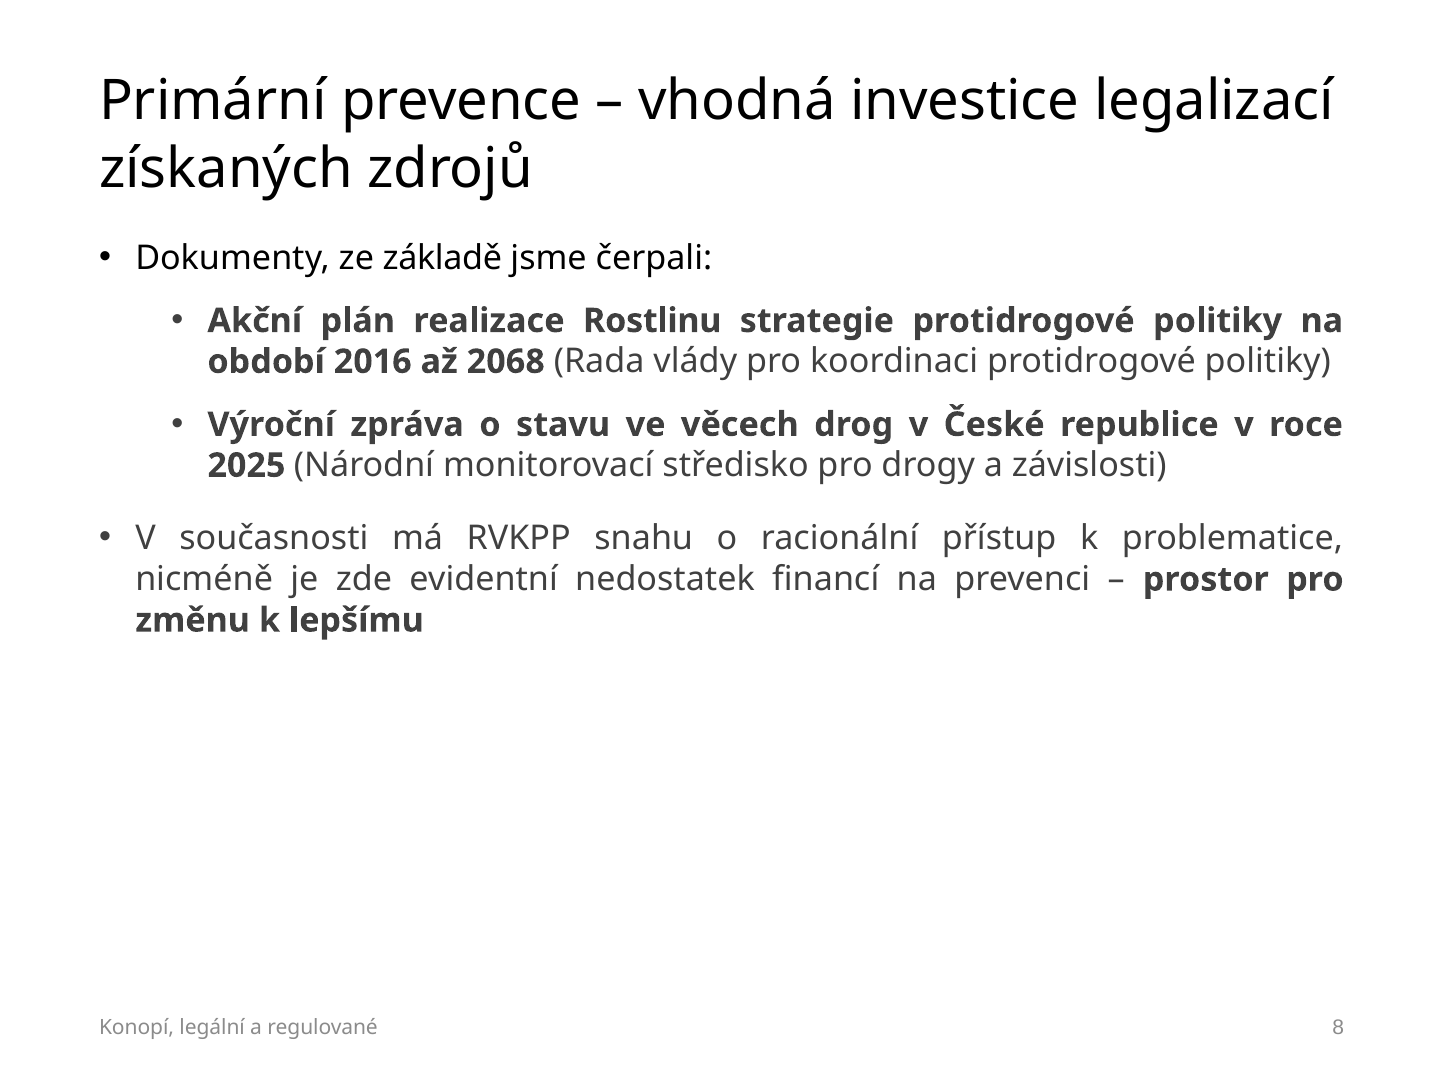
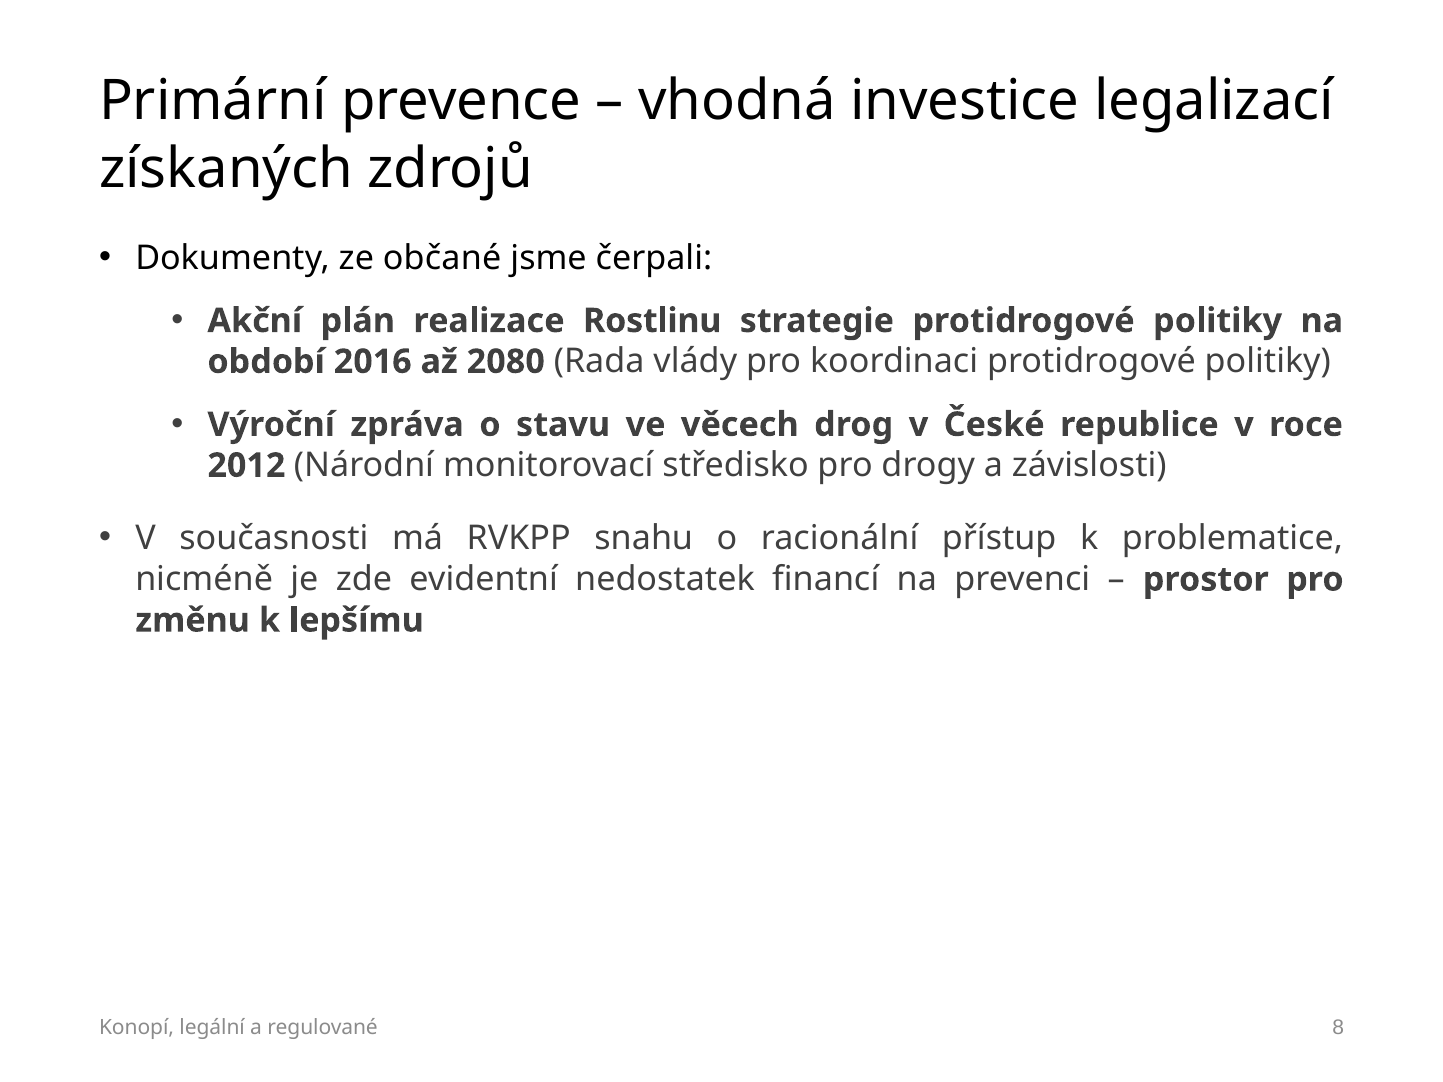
základě: základě -> občané (442, 258)
2068: 2068 -> 2080 (506, 362)
2025: 2025 -> 2012 (246, 466)
